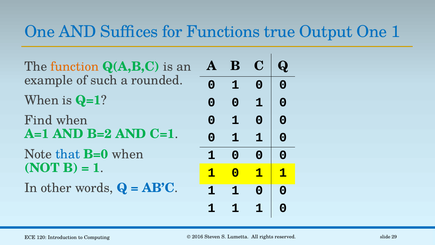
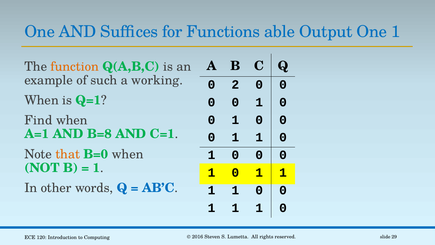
true: true -> able (280, 32)
rounded: rounded -> working (157, 80)
1: 1 -> 2 (235, 84)
B=2: B=2 -> B=8 (99, 134)
that colour: blue -> orange (68, 154)
